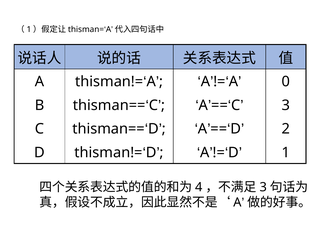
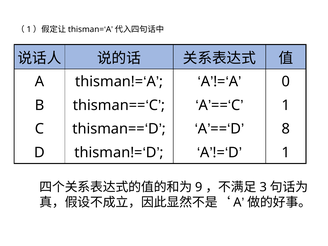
3: 3 -> 1 (286, 105)
2: 2 -> 8 (286, 129)
4: 4 -> 9 (199, 187)
